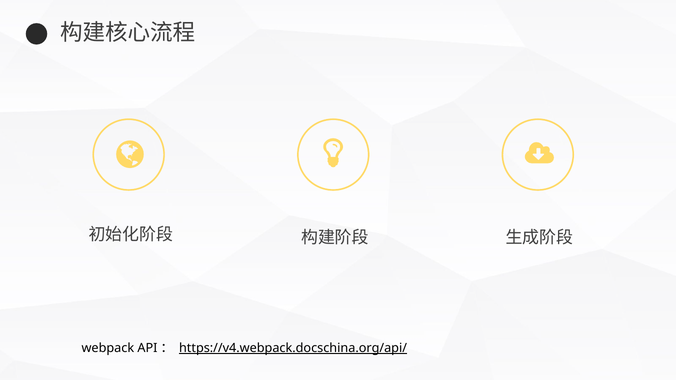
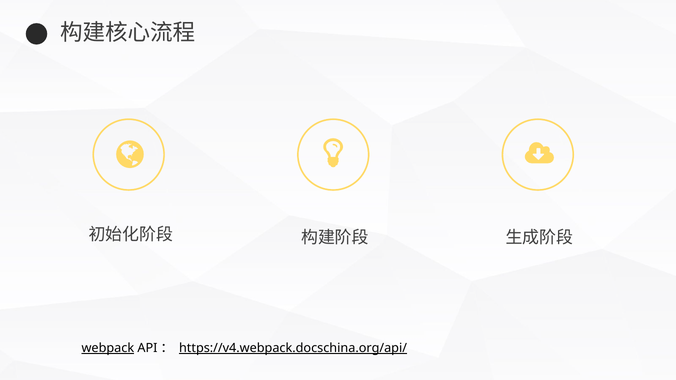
webpack underline: none -> present (108, 348)
